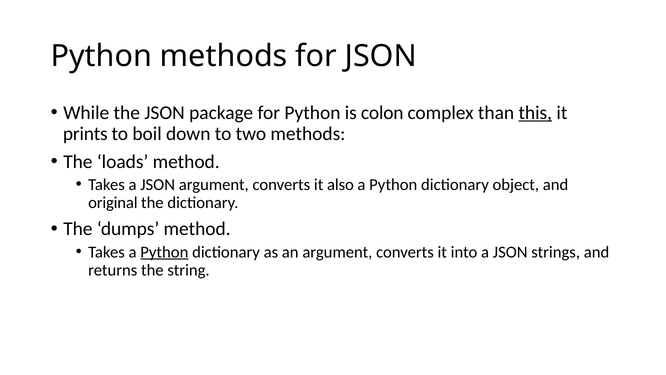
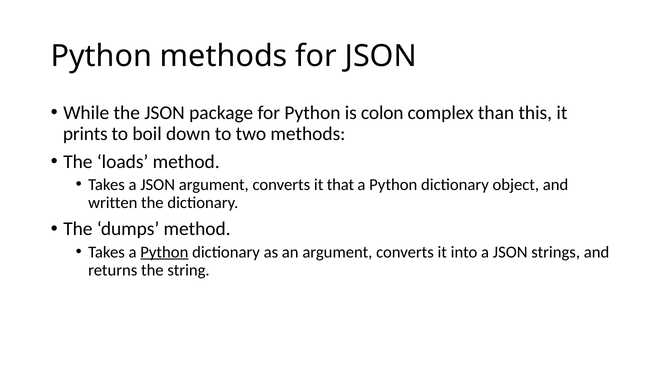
this underline: present -> none (535, 113)
also: also -> that (340, 184)
original: original -> written (113, 202)
